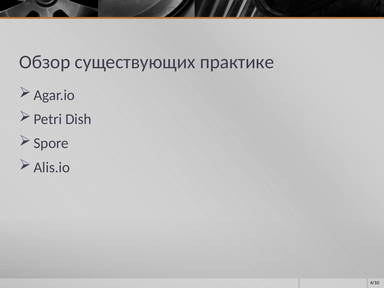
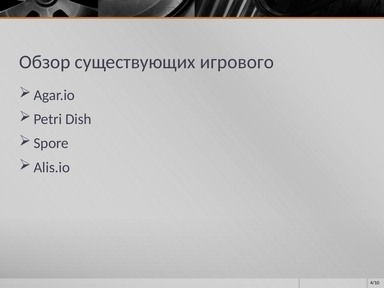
практике: практике -> игрового (237, 62)
